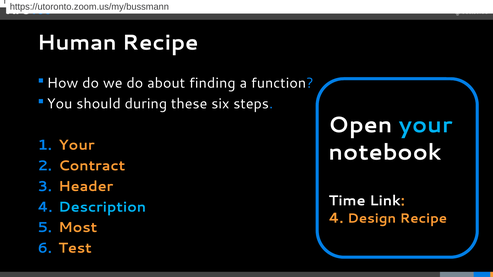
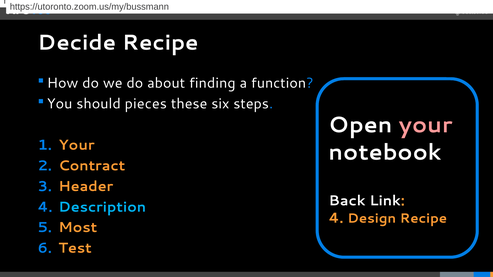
Human: Human -> Decide (77, 43)
during: during -> pieces (146, 104)
your colour: light blue -> pink (426, 125)
Time: Time -> Back (347, 201)
